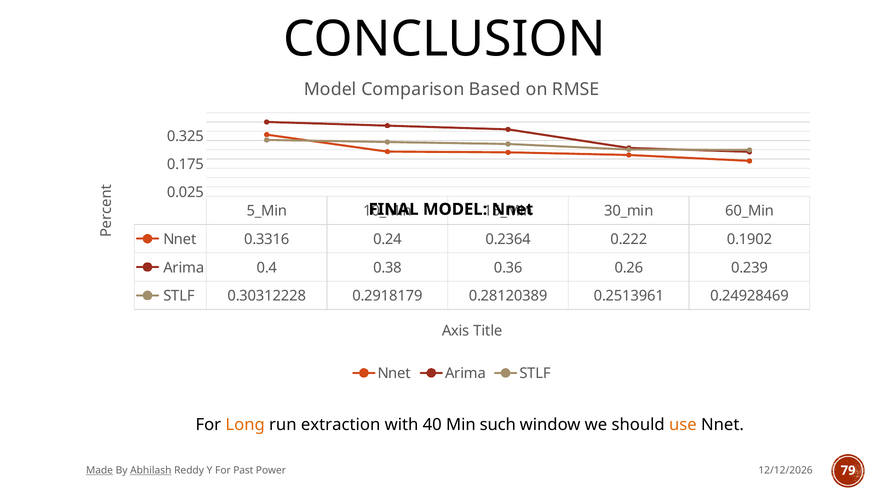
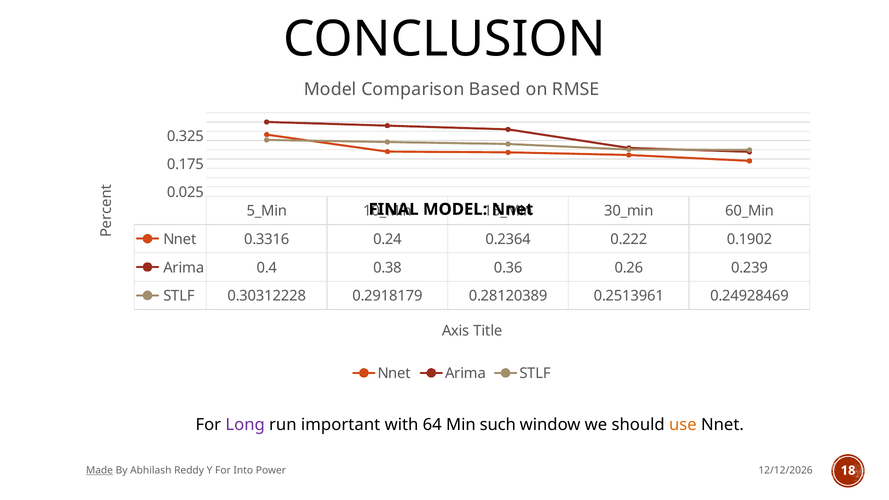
Long colour: orange -> purple (245, 425)
extraction: extraction -> important (341, 425)
40: 40 -> 64 (432, 425)
Abhilash underline: present -> none (151, 471)
Past: Past -> Into (243, 471)
79: 79 -> 18 (848, 471)
